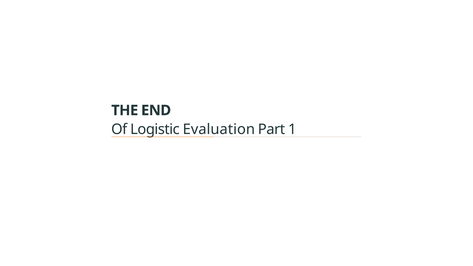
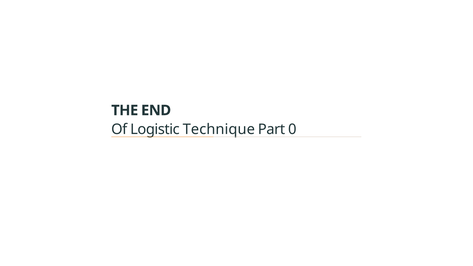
Evaluation: Evaluation -> Technique (219, 129)
1: 1 -> 0 (292, 129)
